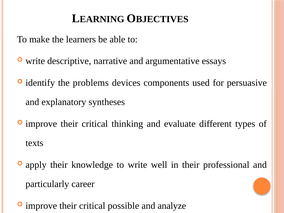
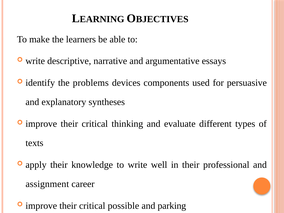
particularly: particularly -> assignment (47, 184)
analyze: analyze -> parking (172, 206)
